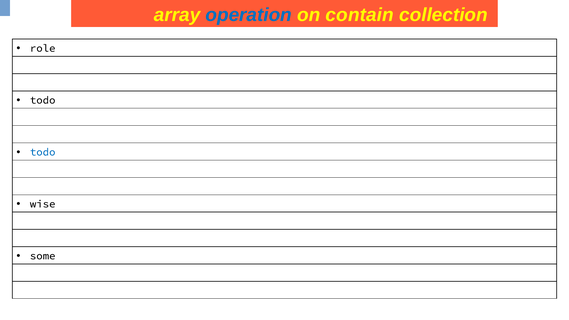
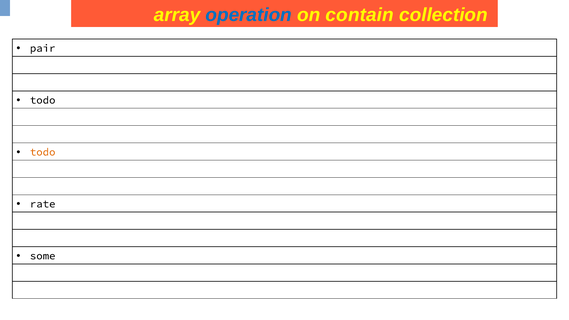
role: role -> pair (43, 48)
todo colour: blue -> orange (43, 152)
wise: wise -> rate (43, 204)
